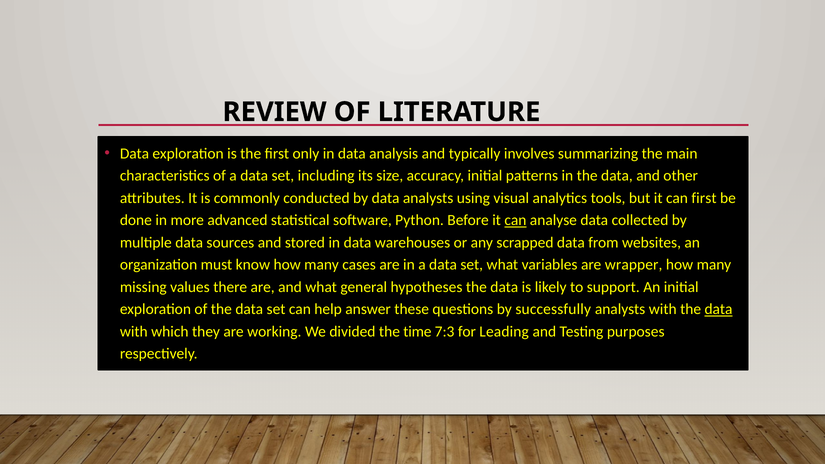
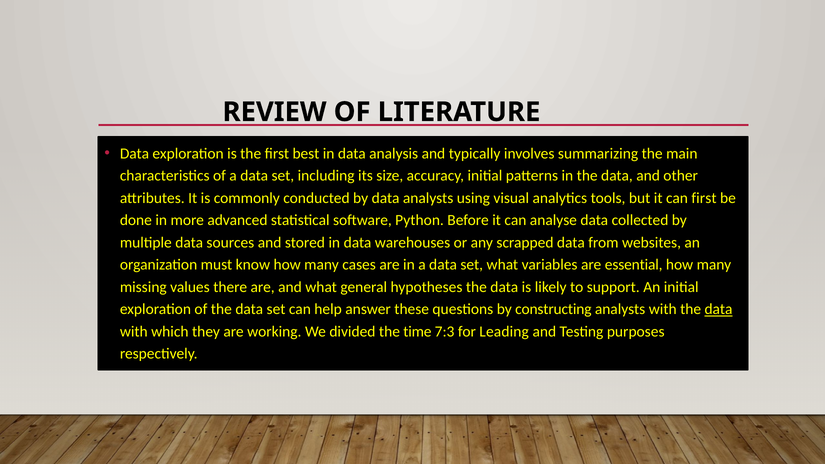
only: only -> best (306, 154)
can underline: present -> none (515, 220)
wrapper: wrapper -> essential (634, 265)
successfully: successfully -> constructing (553, 309)
